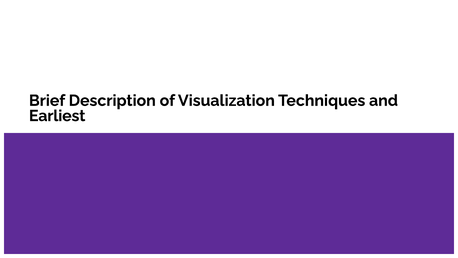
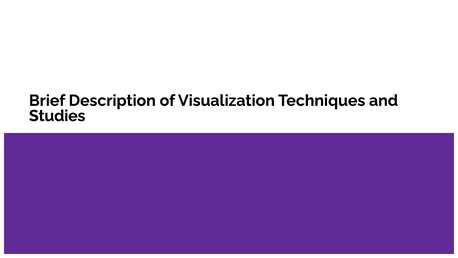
Earliest: Earliest -> Studies (57, 116)
